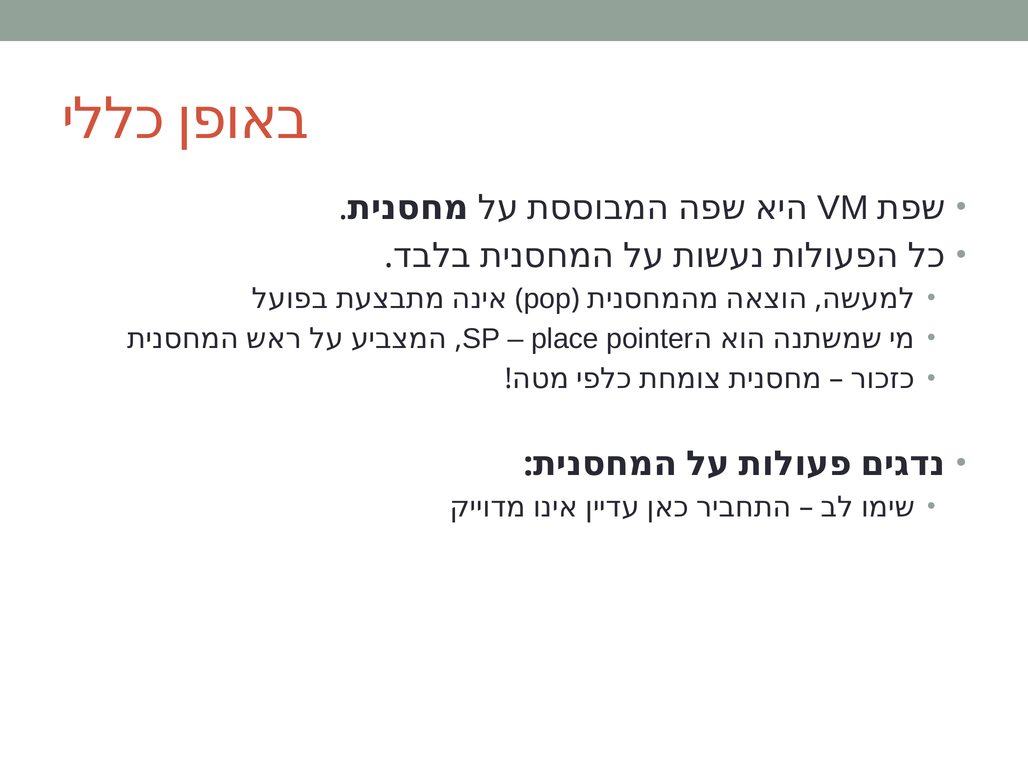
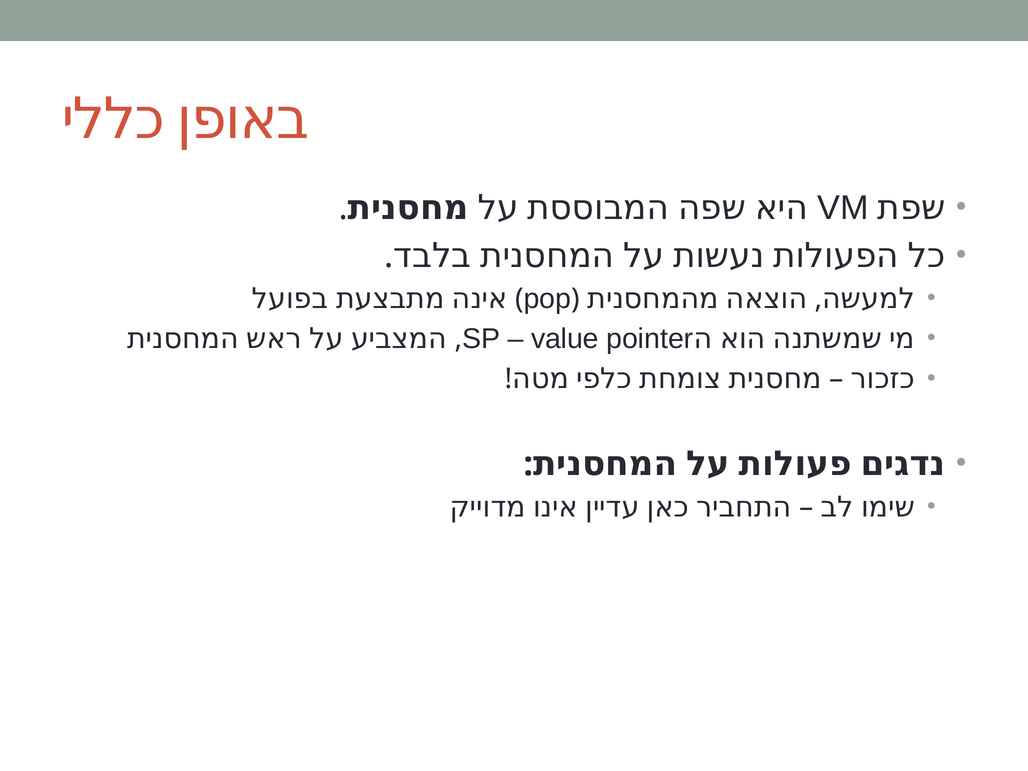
place: place -> value (565, 339)
